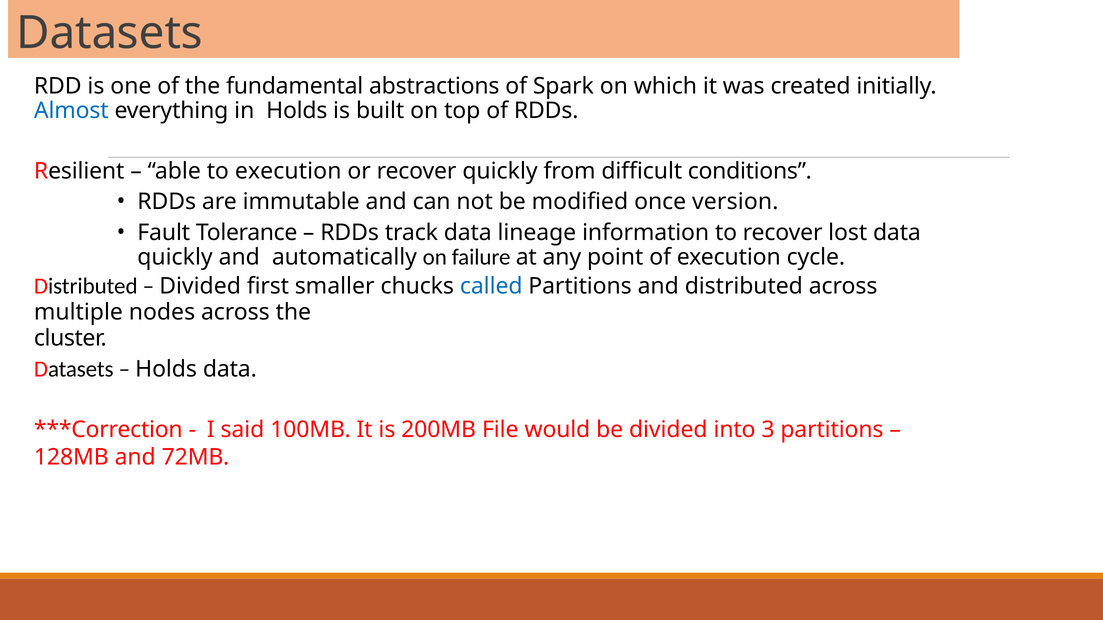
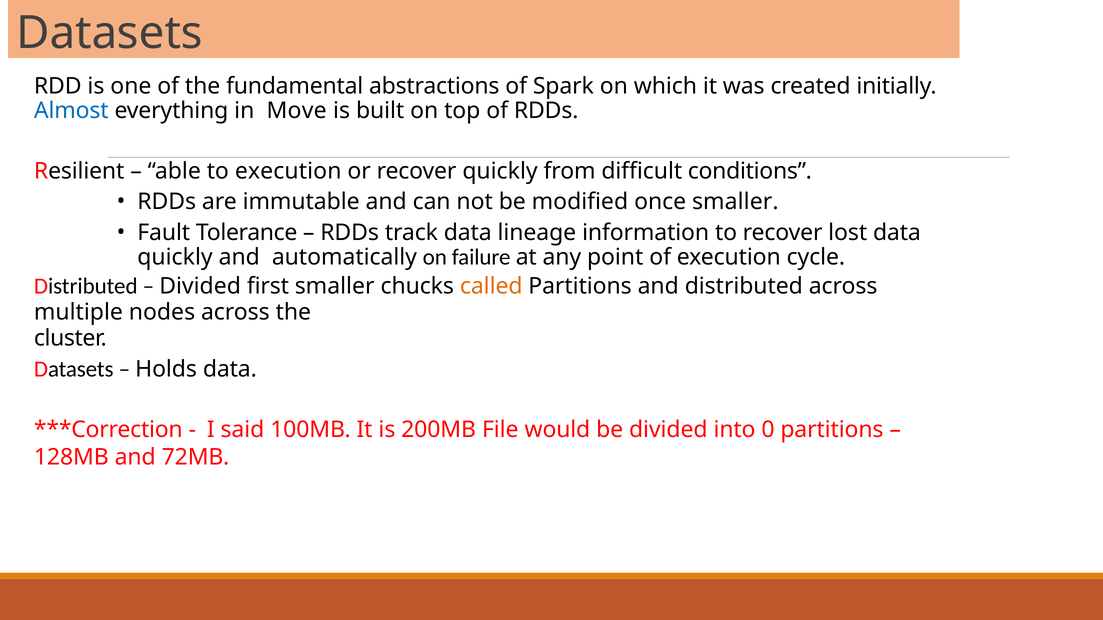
in Holds: Holds -> Move (297, 111)
once version: version -> smaller (735, 202)
called colour: blue -> orange (491, 286)
3: 3 -> 0 (768, 430)
